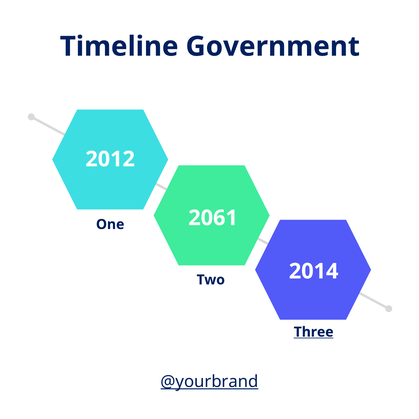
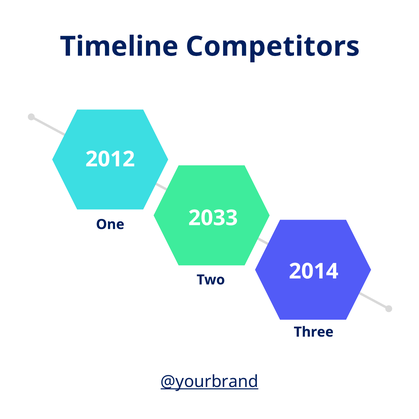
Government: Government -> Competitors (273, 47)
2061: 2061 -> 2033 (213, 218)
Three underline: present -> none (314, 332)
